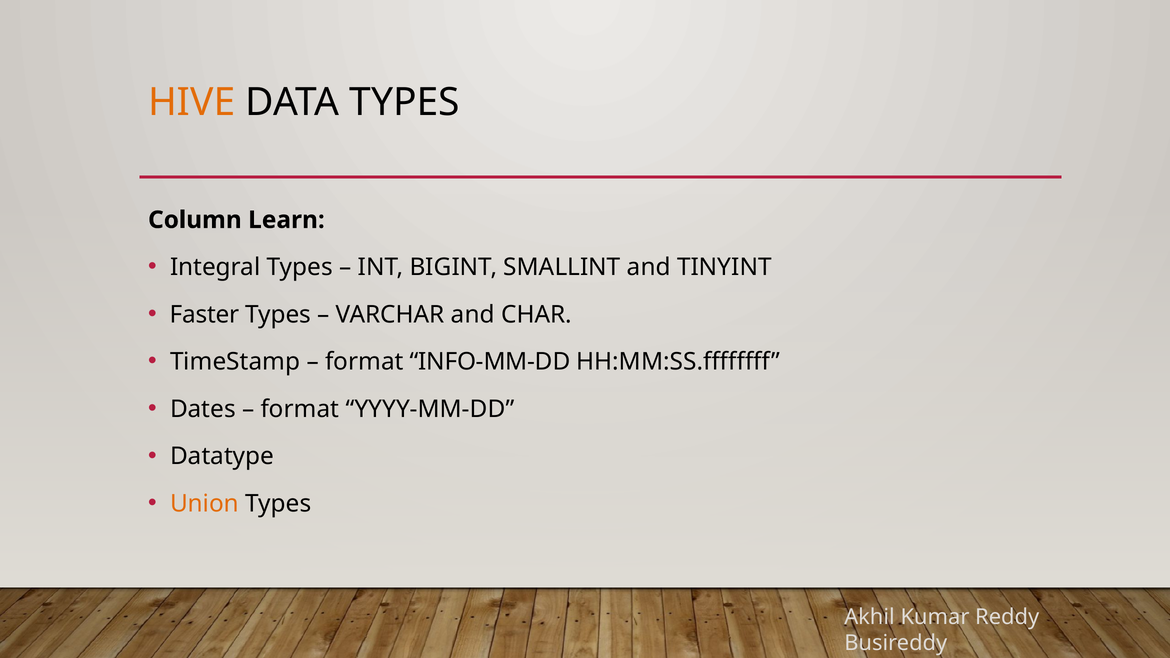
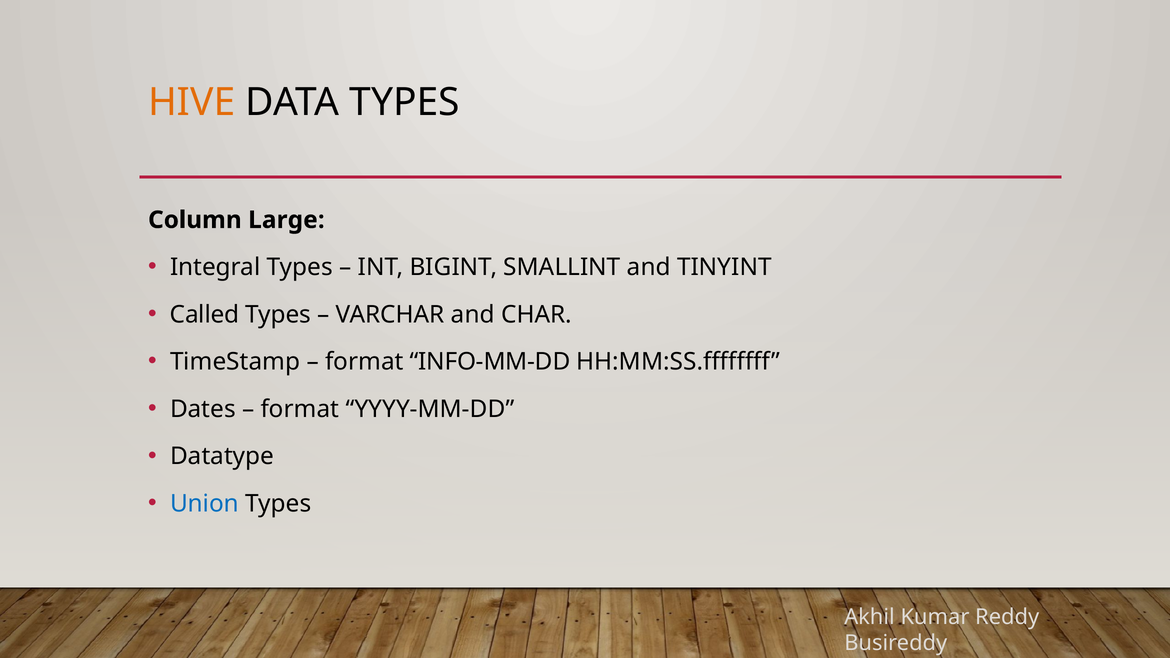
Learn: Learn -> Large (286, 220)
Faster: Faster -> Called (204, 315)
Union colour: orange -> blue (205, 504)
